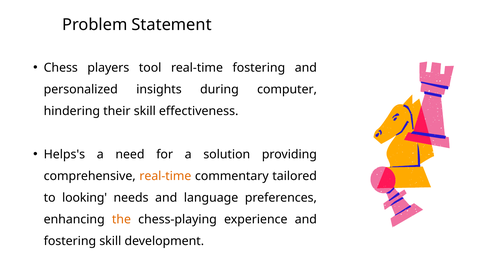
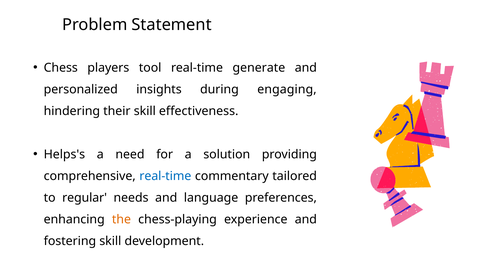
real-time fostering: fostering -> generate (259, 68)
computer: computer -> engaging (287, 90)
real-time colour: orange -> blue (165, 176)
looking: looking -> regular (85, 198)
